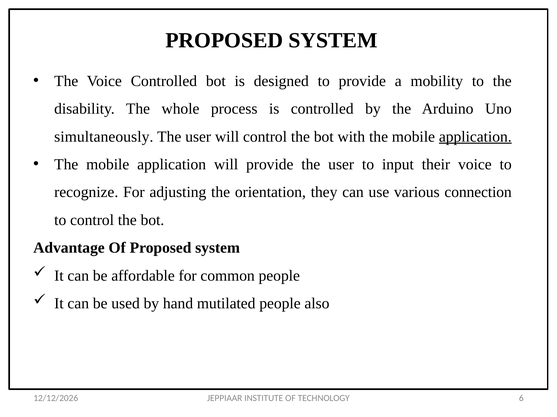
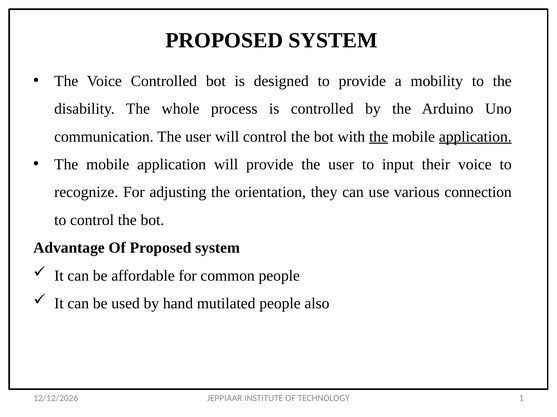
simultaneously: simultaneously -> communication (104, 137)
the underline: none -> present (379, 137)
6: 6 -> 1 (521, 399)
